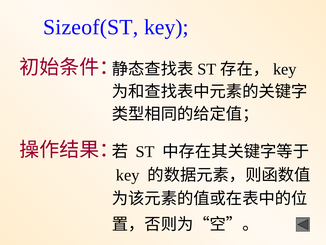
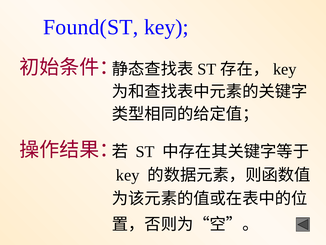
Sizeof(ST: Sizeof(ST -> Found(ST (91, 27)
